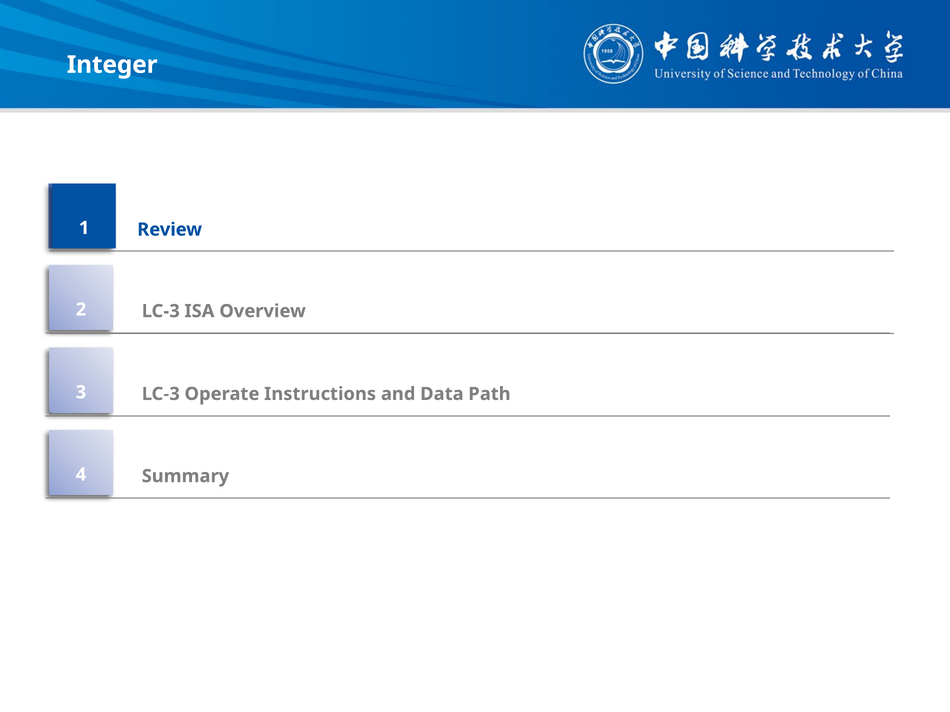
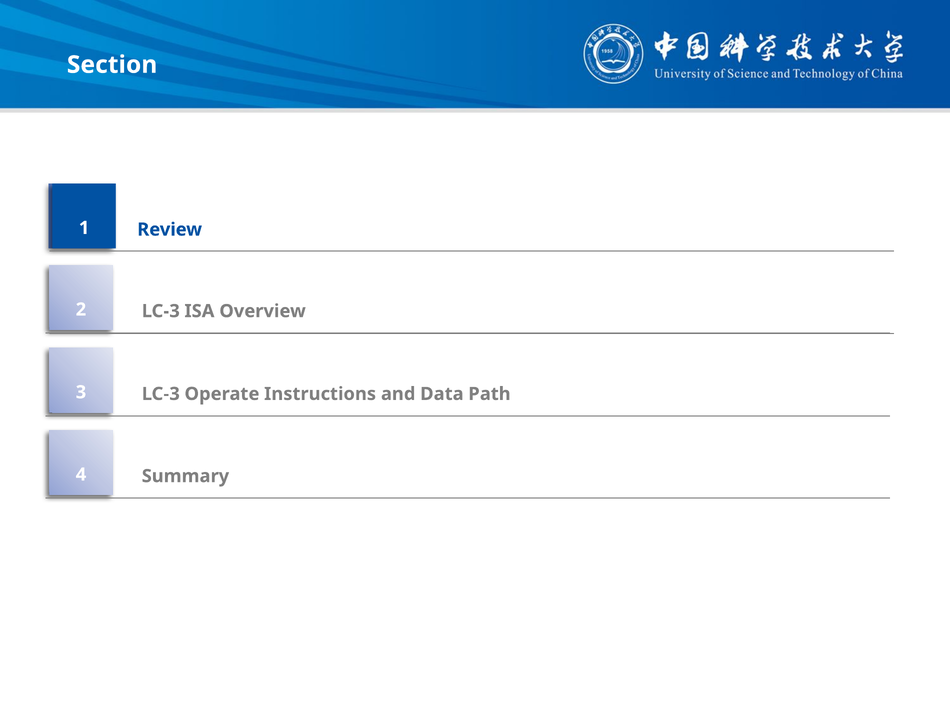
Integer: Integer -> Section (112, 65)
